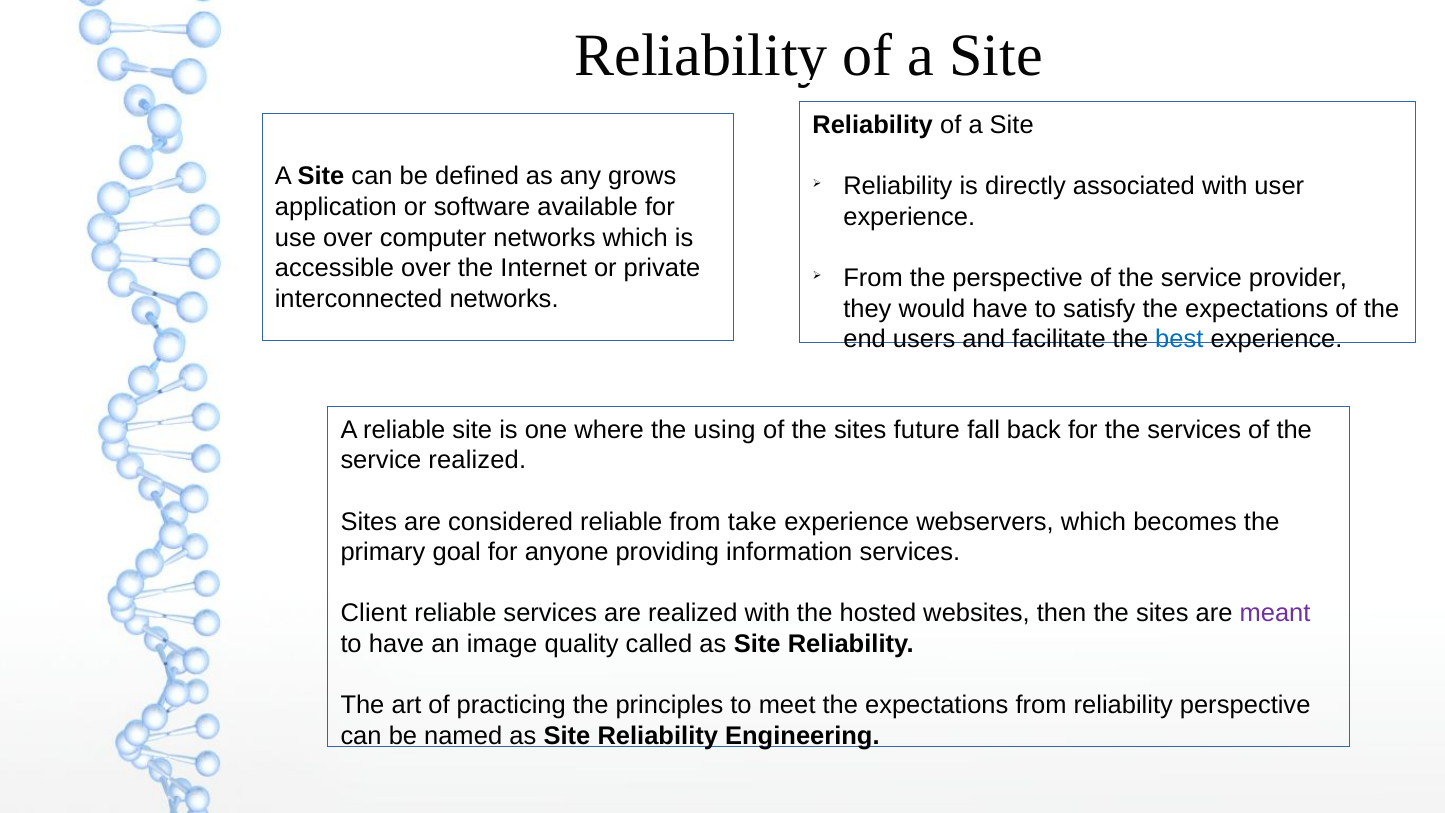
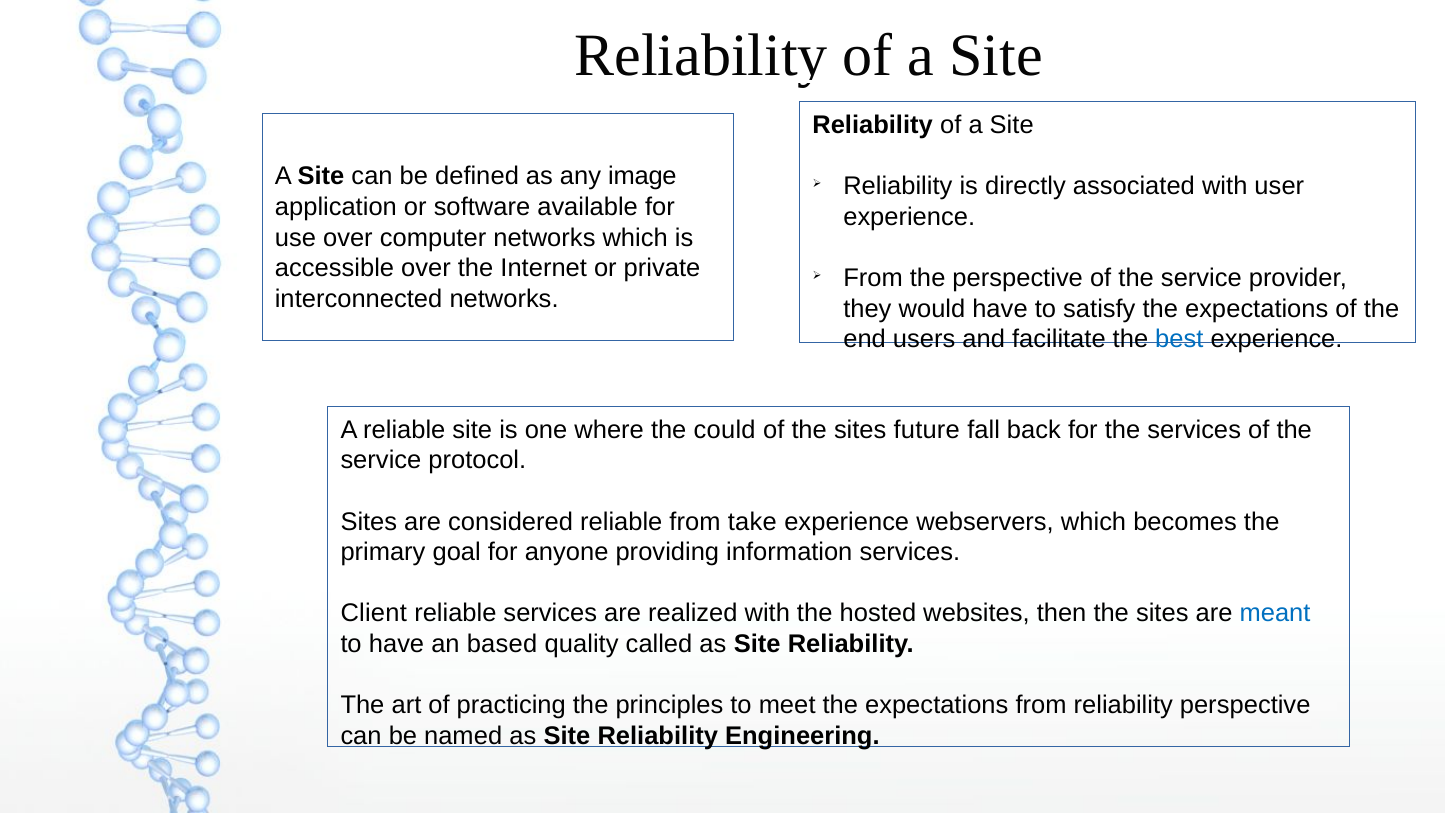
grows: grows -> image (642, 176)
using: using -> could (725, 430)
service realized: realized -> protocol (477, 460)
meant colour: purple -> blue (1275, 613)
image: image -> based (502, 644)
